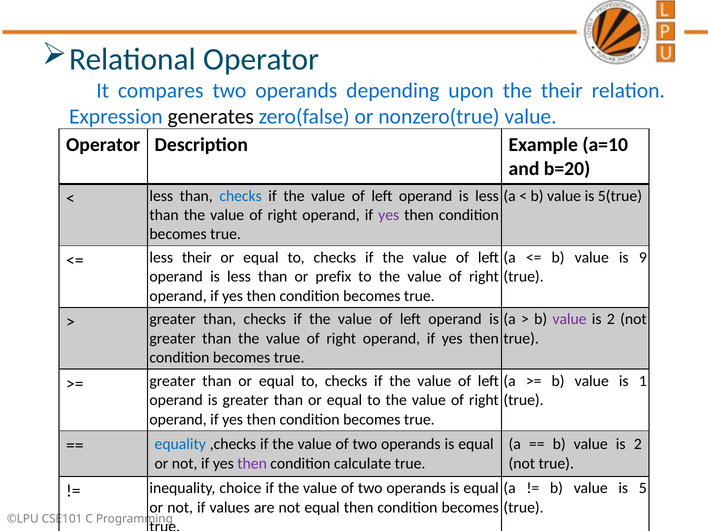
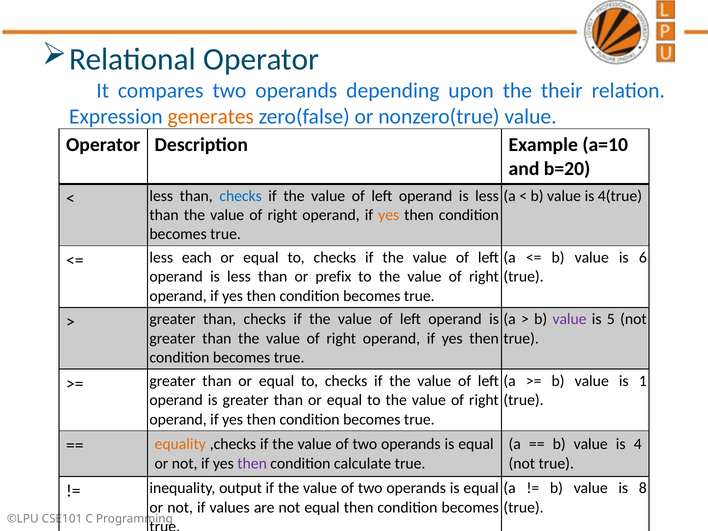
generates colour: black -> orange (211, 116)
5(true: 5(true -> 4(true (620, 196)
yes colour: purple -> orange (389, 215)
9: 9 -> 6 (643, 258)
less their: their -> each (197, 258)
2: 2 -> 5 (611, 319)
2: 2 -> 4 (638, 444)
equality colour: blue -> orange (180, 444)
5: 5 -> 8 (643, 488)
choice: choice -> output (241, 488)
